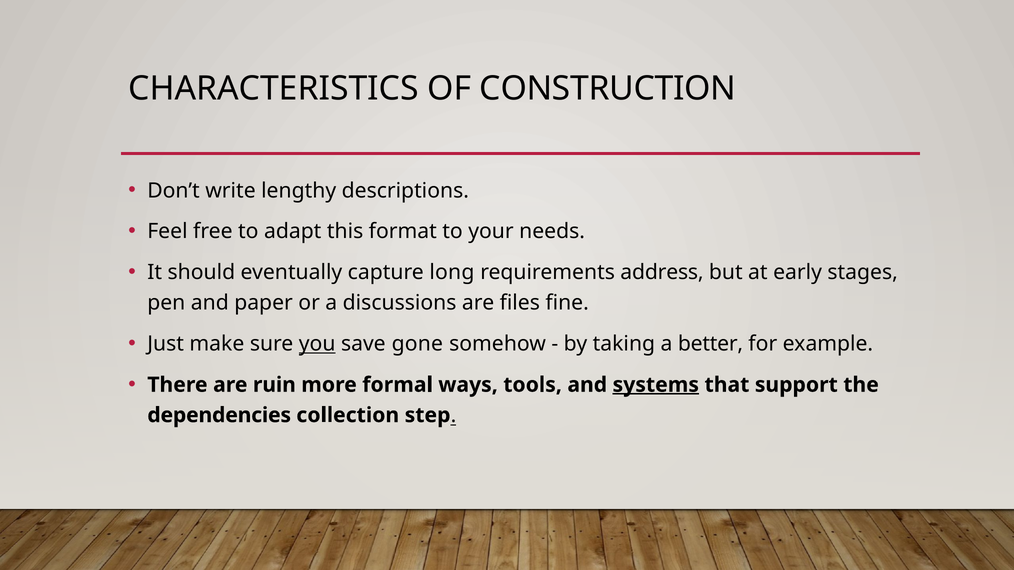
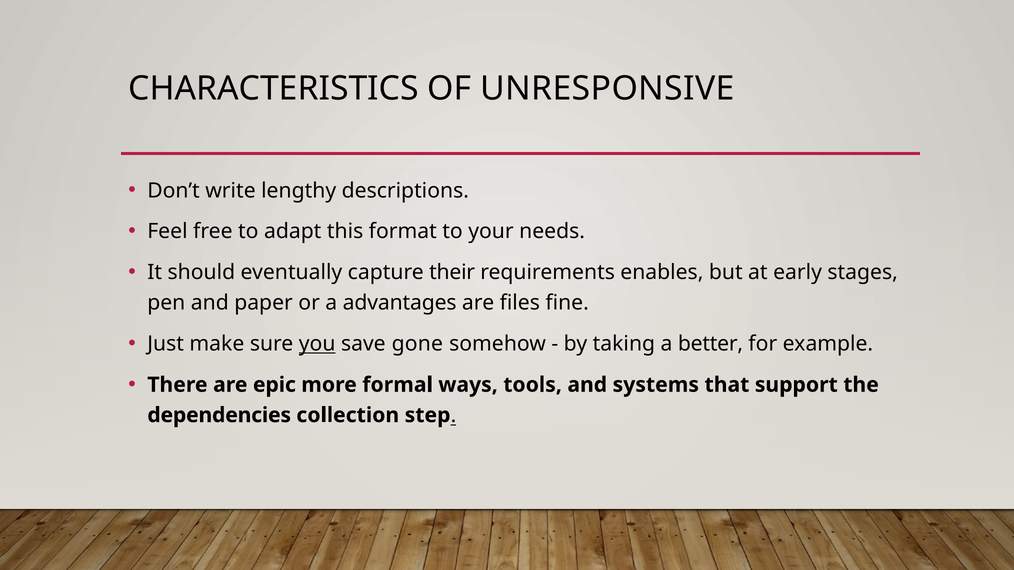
CONSTRUCTION: CONSTRUCTION -> UNRESPONSIVE (607, 89)
long: long -> their (452, 273)
address: address -> enables (662, 273)
discussions: discussions -> advantages (400, 303)
ruin: ruin -> epic (274, 385)
systems underline: present -> none (656, 385)
